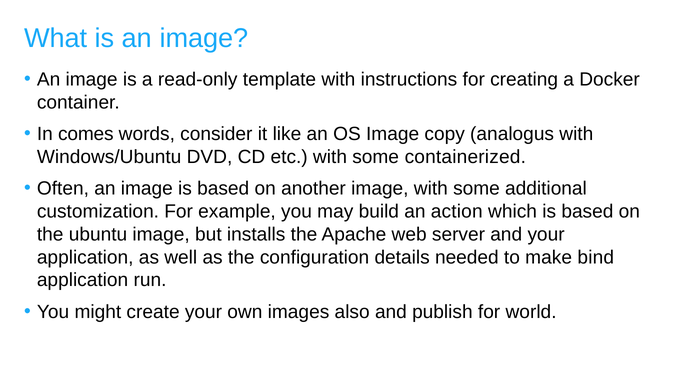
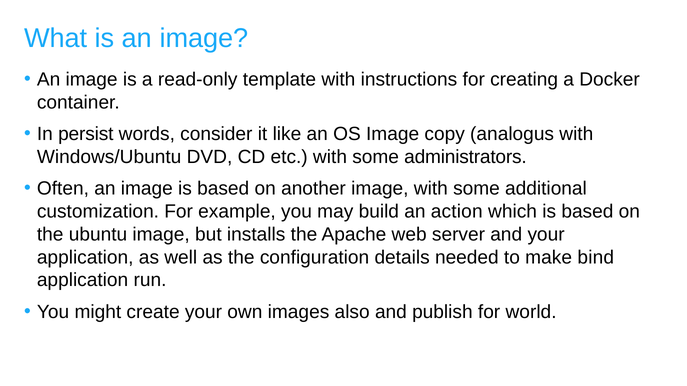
comes: comes -> persist (86, 134)
containerized: containerized -> administrators (465, 157)
